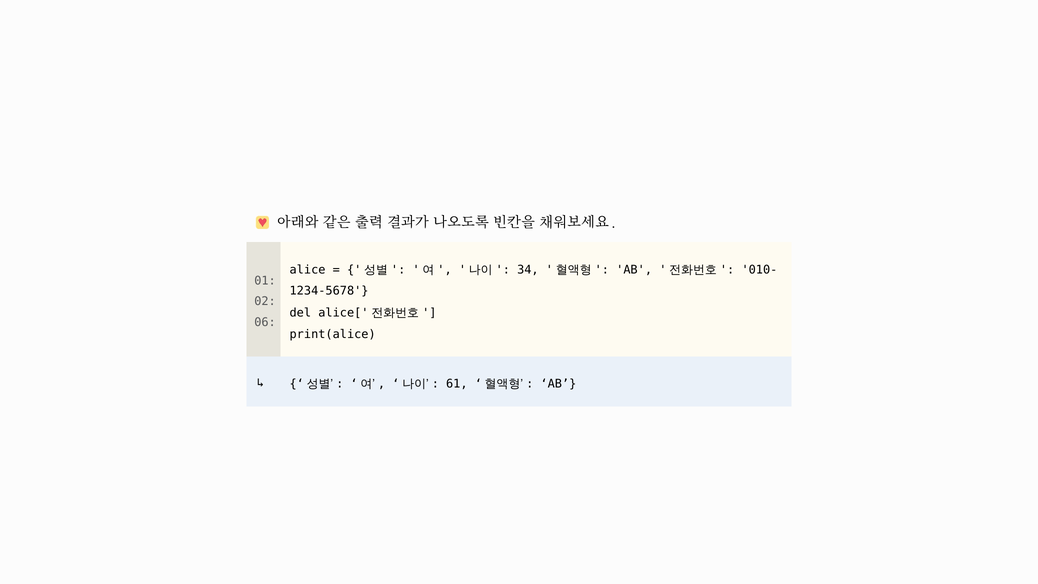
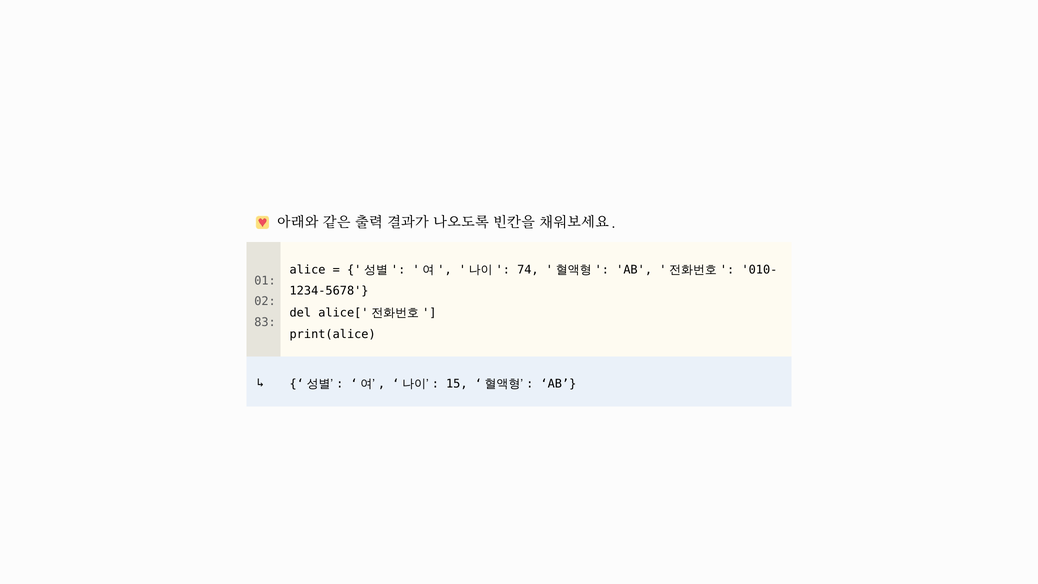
34: 34 -> 74 (528, 270)
06: 06 -> 83 (265, 322)
61: 61 -> 15 (457, 384)
